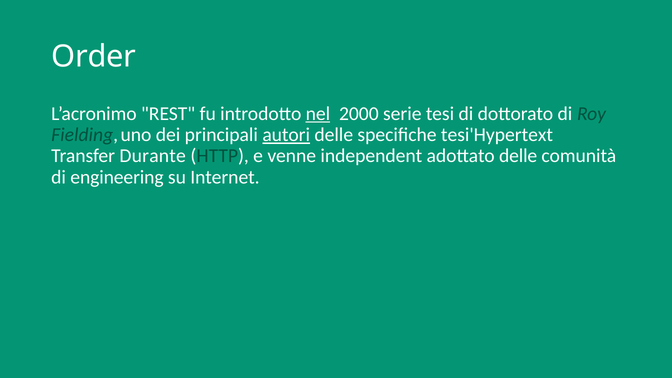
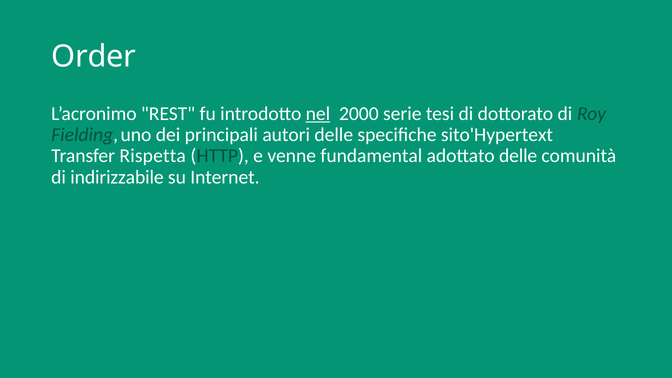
autori underline: present -> none (286, 135)
tesi'Hypertext: tesi'Hypertext -> sito'Hypertext (497, 135)
Durante: Durante -> Rispetta (153, 156)
independent: independent -> fundamental (371, 156)
engineering: engineering -> indirizzabile (117, 177)
